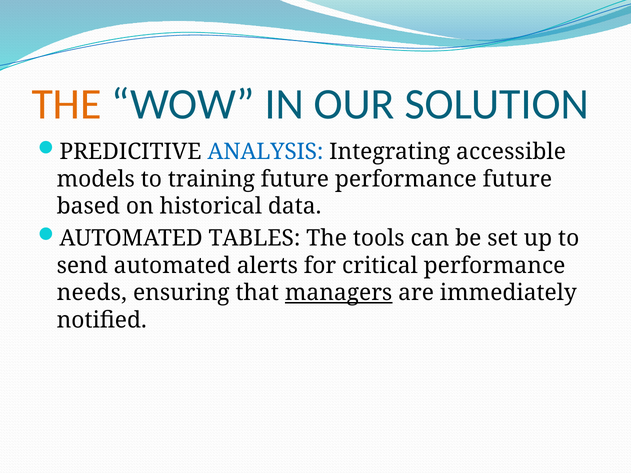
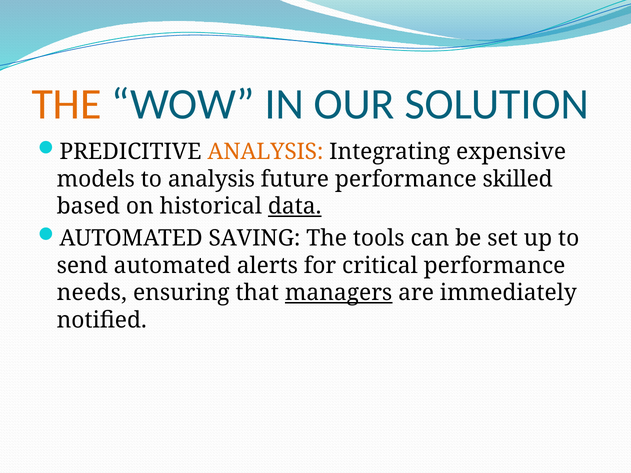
ANALYSIS colour: blue -> orange (265, 152)
accessible: accessible -> expensive (511, 152)
to training: training -> analysis (211, 179)
performance future: future -> skilled (518, 179)
data underline: none -> present (295, 207)
TABLES: TABLES -> SAVING (255, 238)
